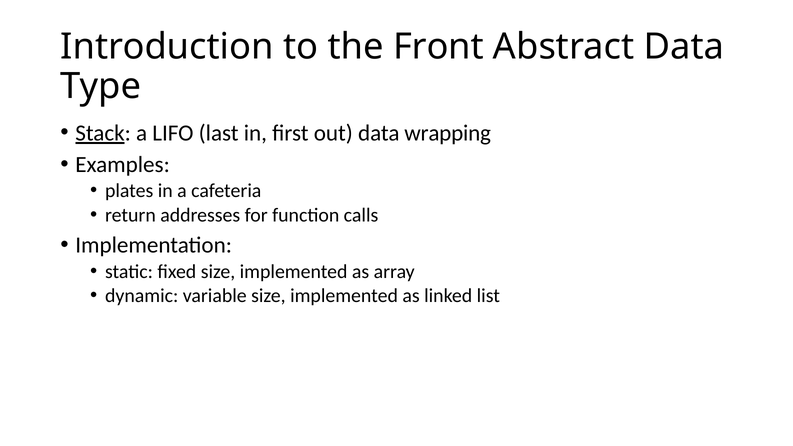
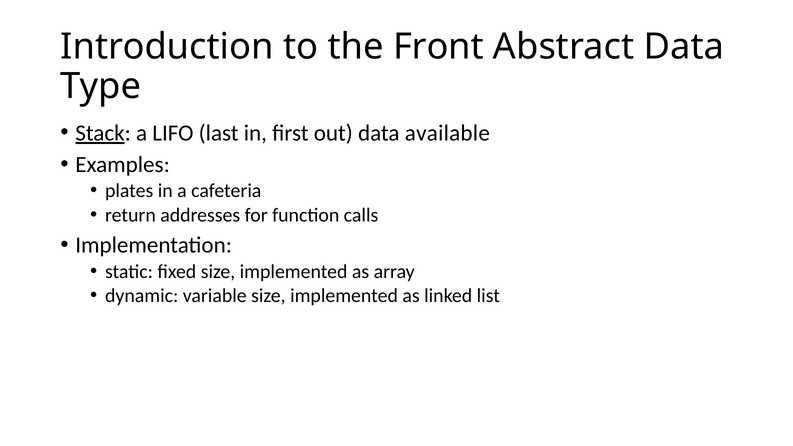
wrapping: wrapping -> available (447, 133)
